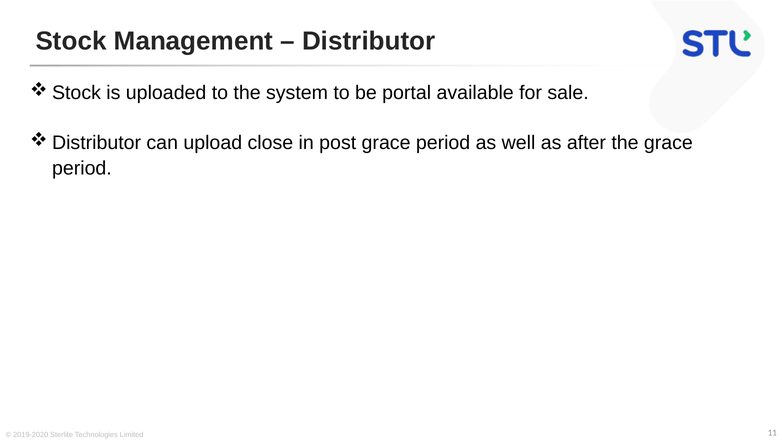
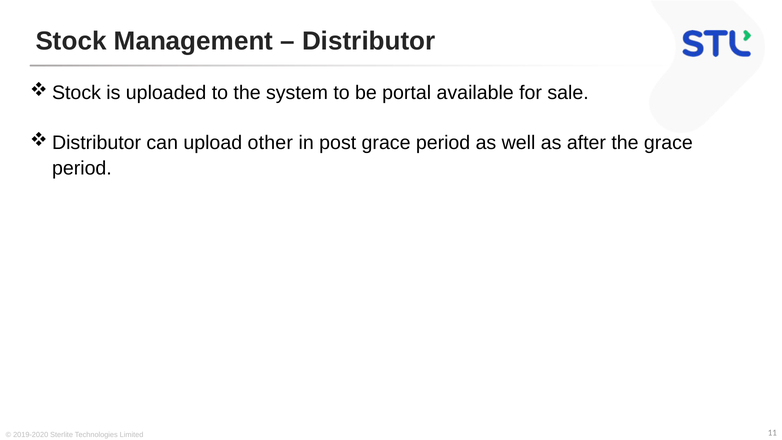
close: close -> other (270, 143)
